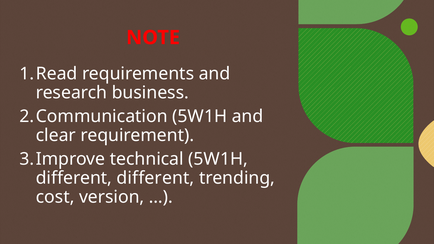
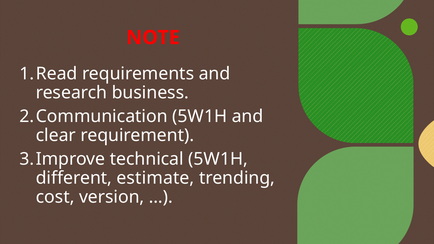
different different: different -> estimate (155, 178)
